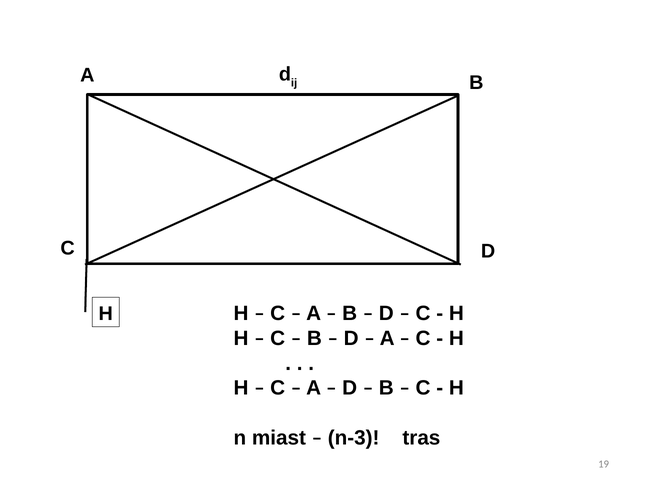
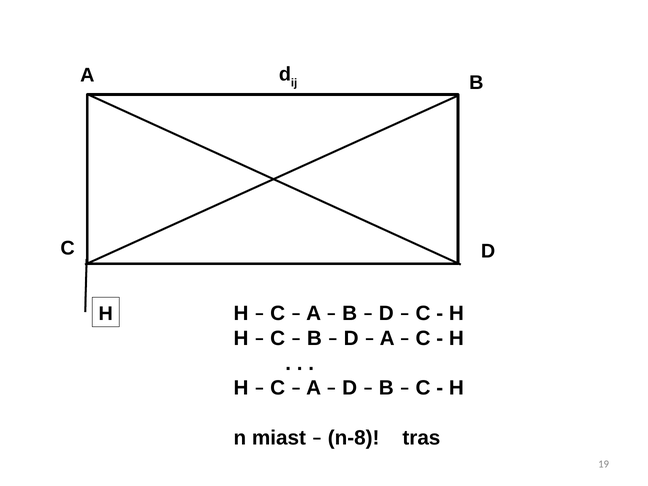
n-3: n-3 -> n-8 (354, 438)
